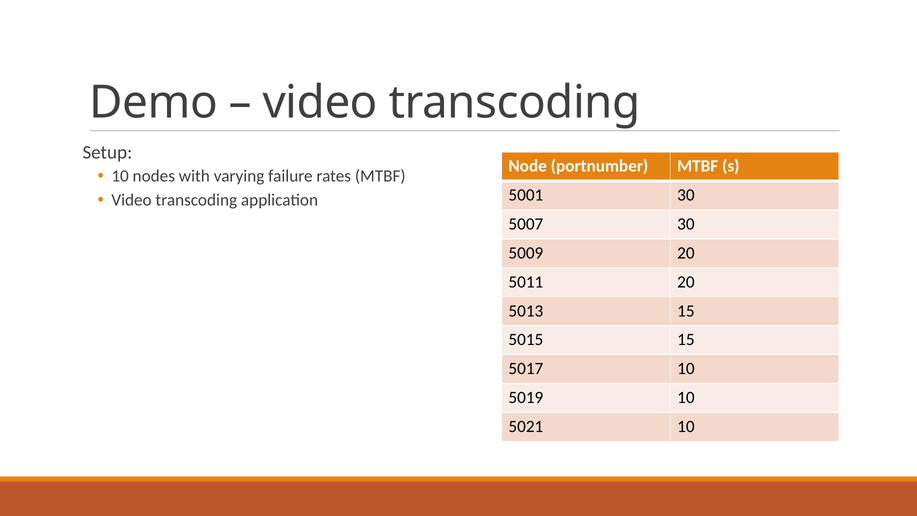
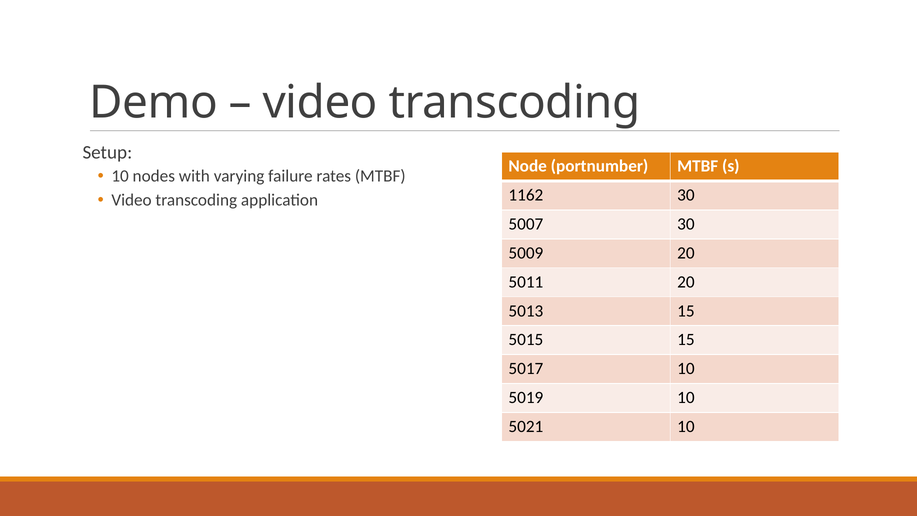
5001: 5001 -> 1162 (526, 195)
